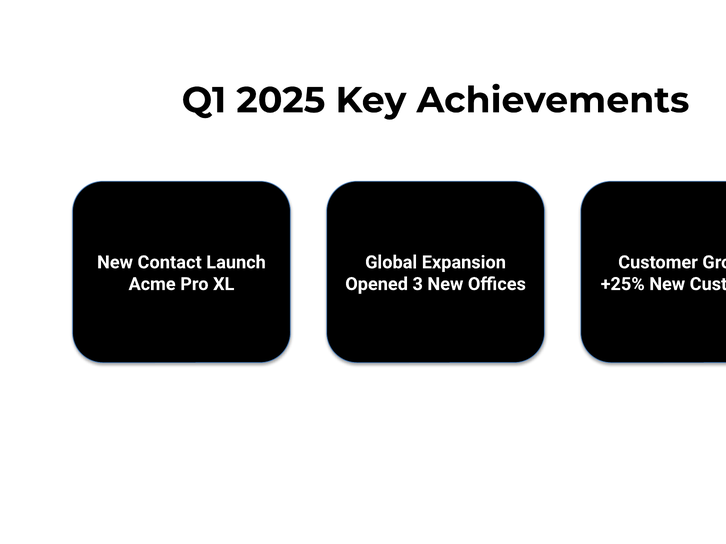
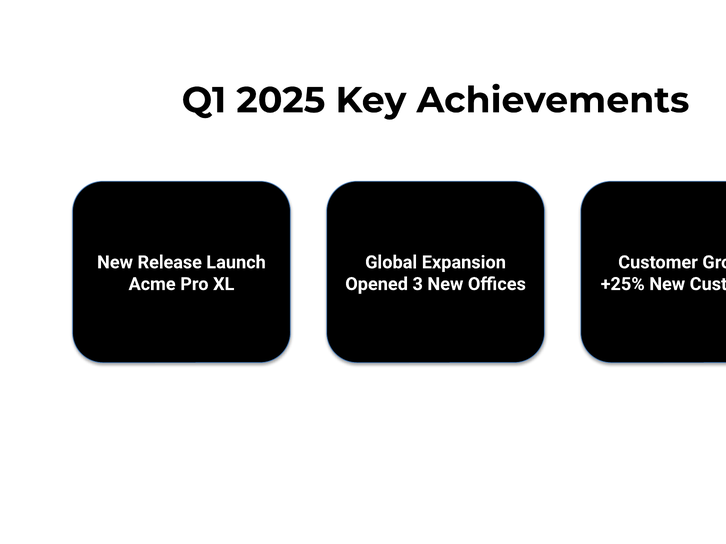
Contact: Contact -> Release (170, 263)
